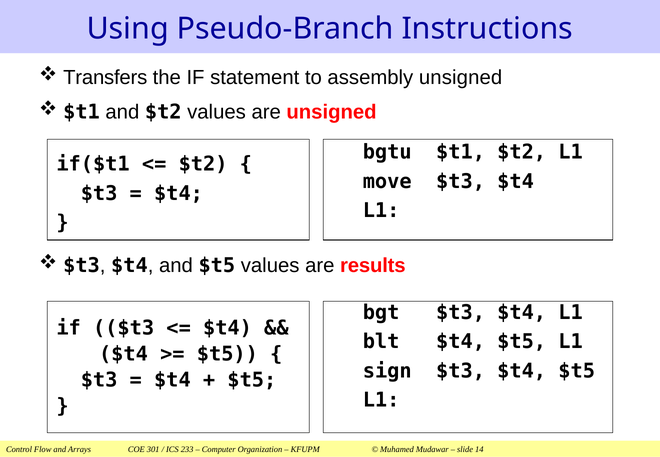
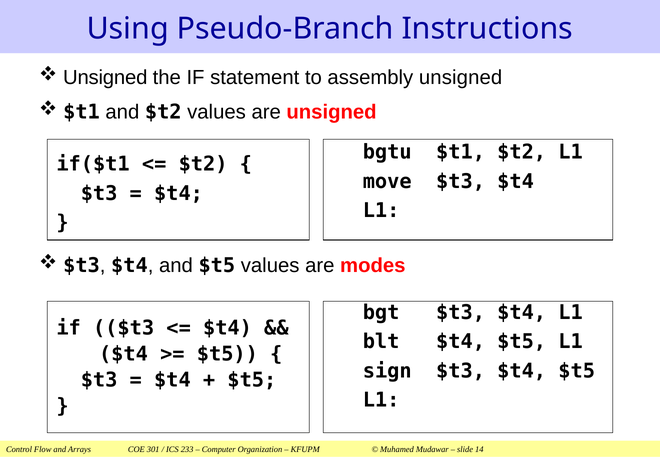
Transfers: Transfers -> Unsigned (105, 77)
results: results -> modes (373, 265)
